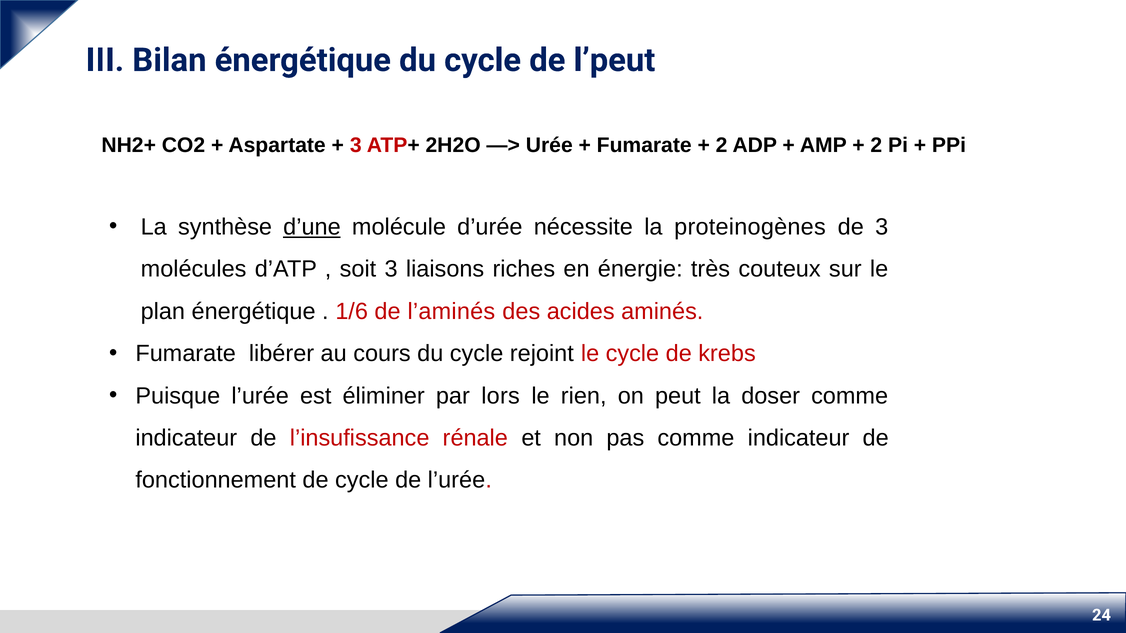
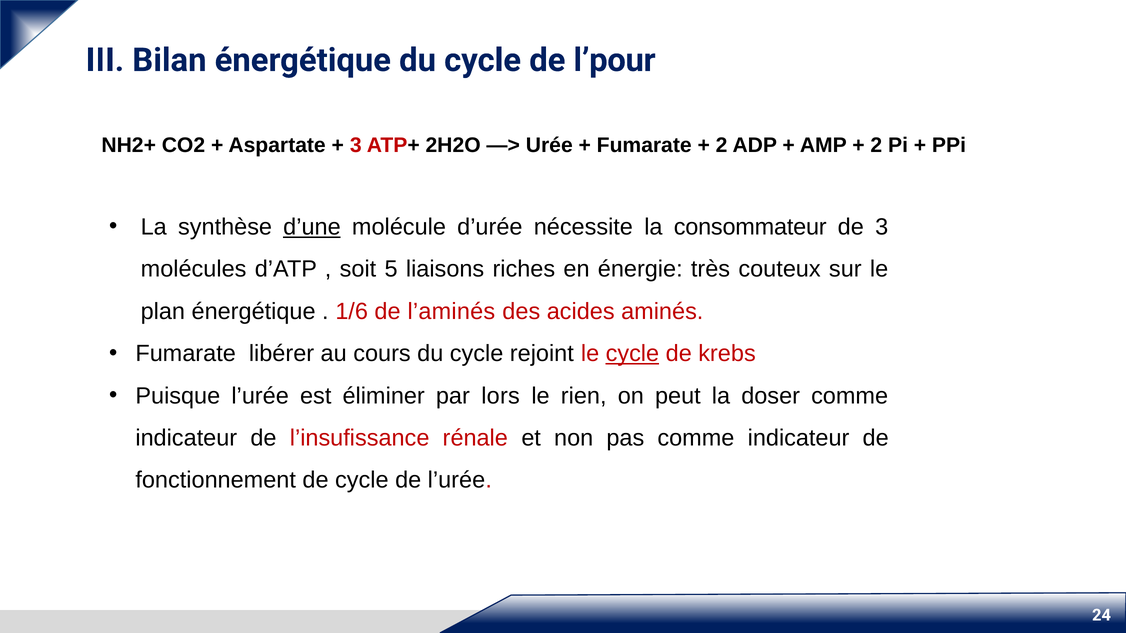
l’peut: l’peut -> l’pour (615, 60)
proteinogènes: proteinogènes -> consommateur (750, 227)
soit 3: 3 -> 5 (391, 269)
cycle underline: none -> present (632, 354)
